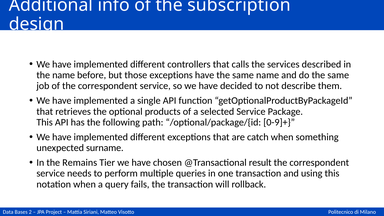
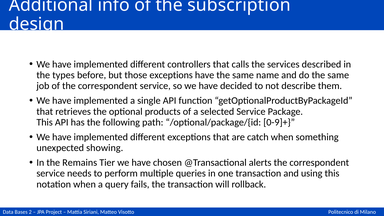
the name: name -> types (64, 75)
surname: surname -> showing (105, 148)
result: result -> alerts (260, 163)
